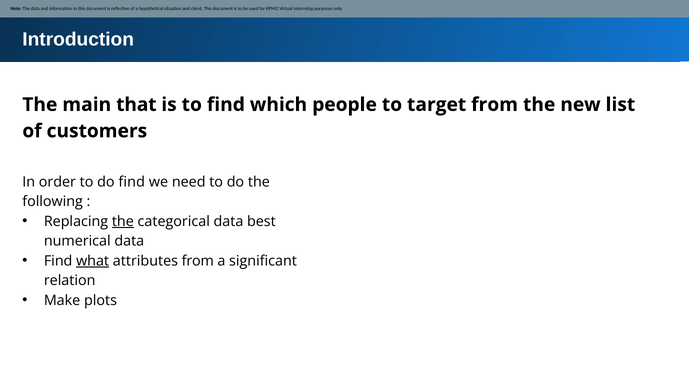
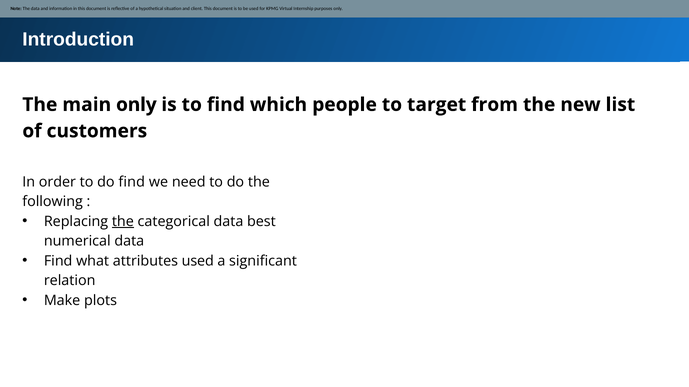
main that: that -> only (136, 105)
what underline: present -> none (93, 261)
attributes from: from -> used (198, 261)
